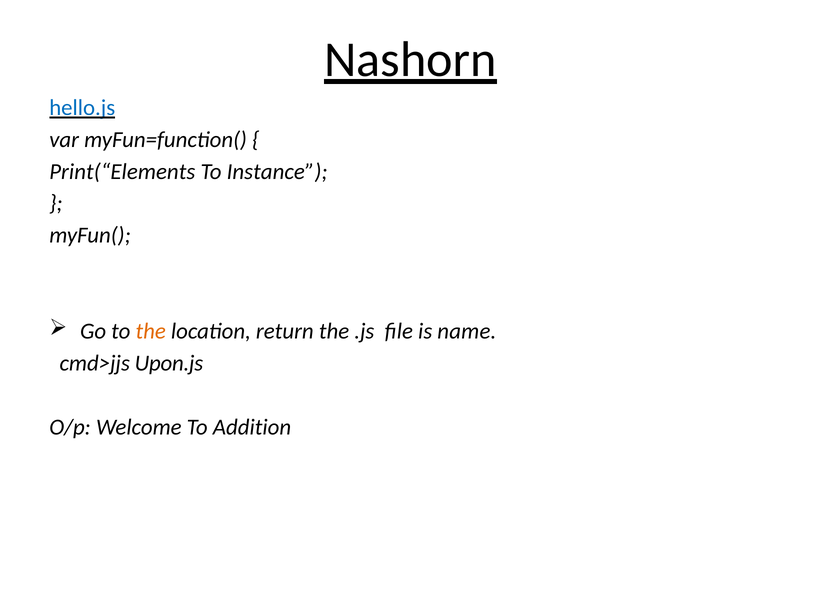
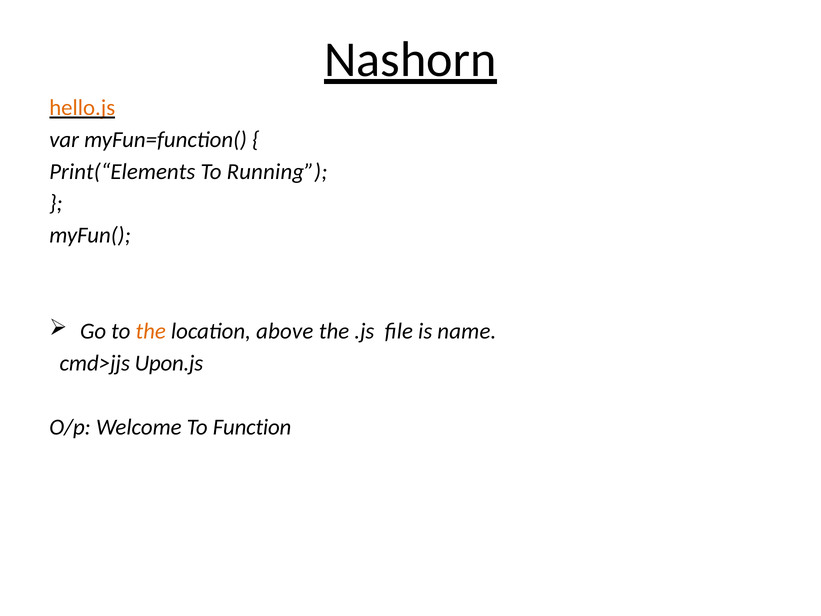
hello.js colour: blue -> orange (82, 107)
Instance: Instance -> Running (277, 171)
return: return -> above (285, 331)
Addition: Addition -> Function (252, 427)
